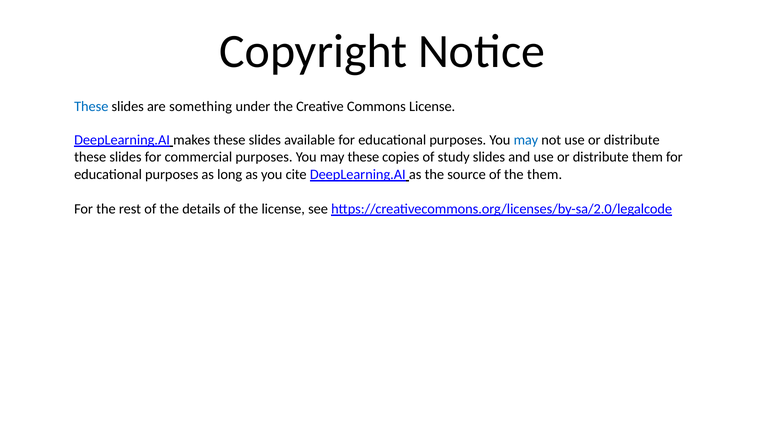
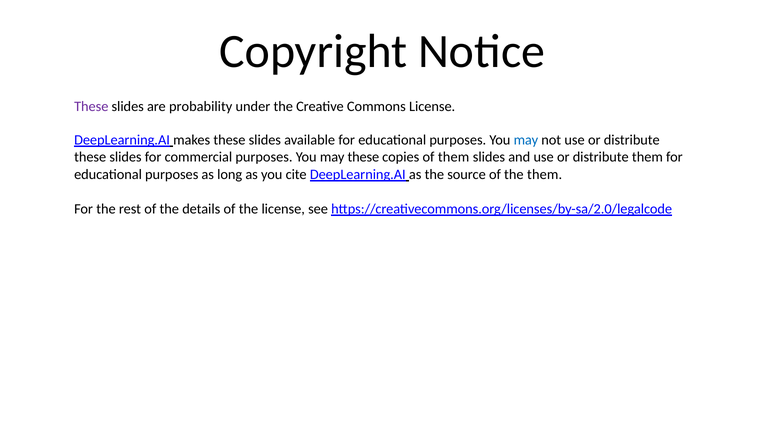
These colour: blue -> purple (91, 106)
something: something -> probability (201, 106)
of study: study -> them (454, 157)
